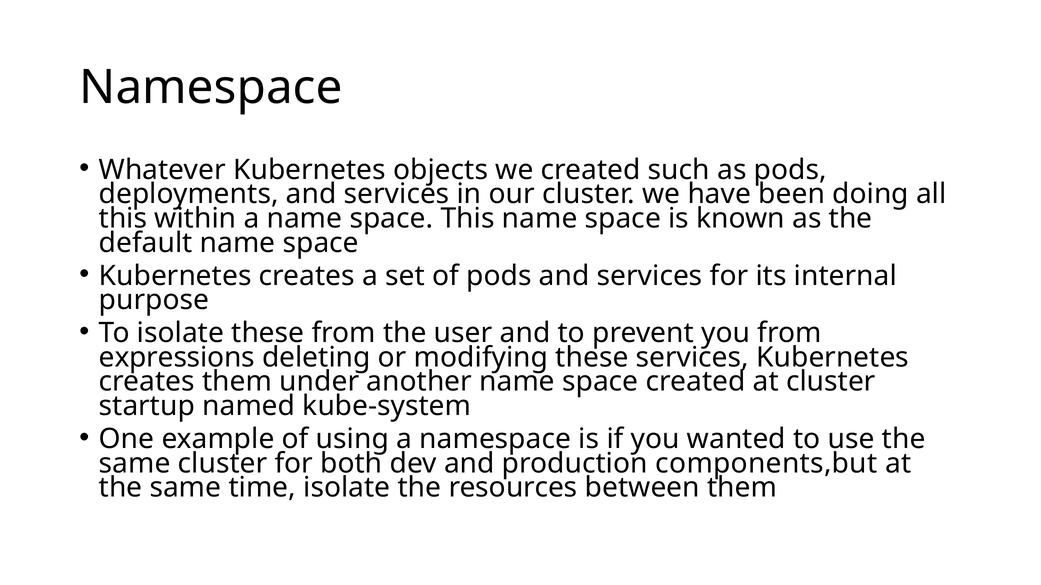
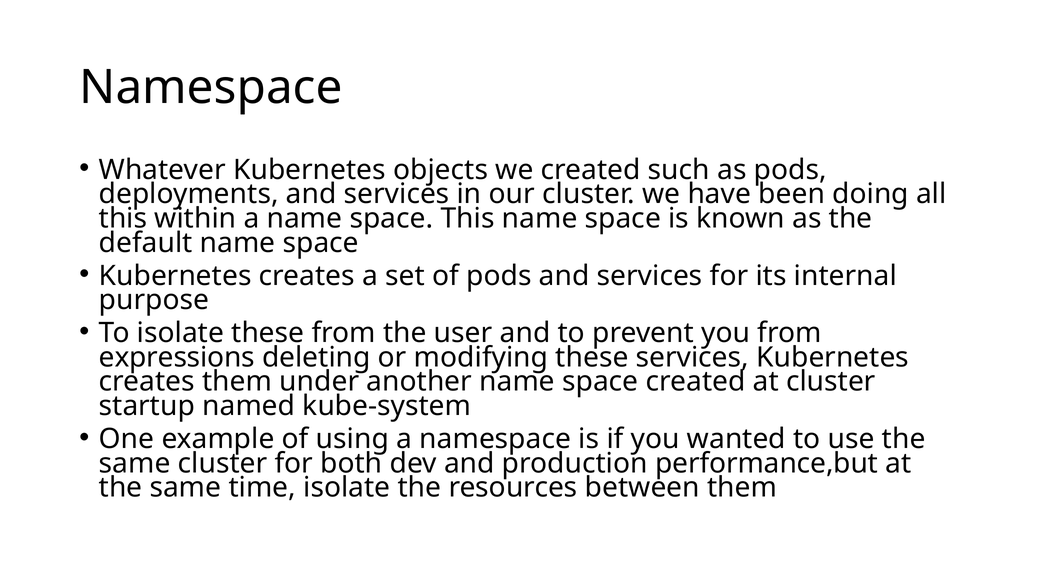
components,but: components,but -> performance,but (767, 464)
